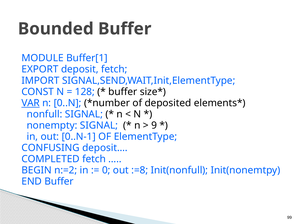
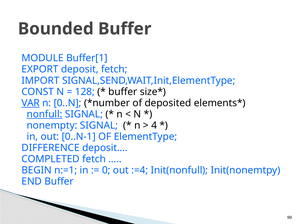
nonfull underline: none -> present (45, 114)
9: 9 -> 4 (154, 126)
CONFUSING: CONFUSING -> DIFFERENCE (51, 148)
n:=2: n:=2 -> n:=1 (66, 170)
:=8: :=8 -> :=4 (140, 170)
